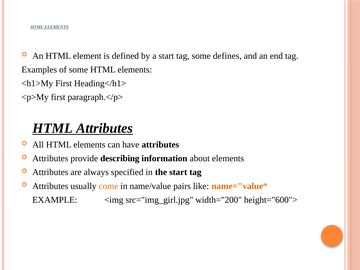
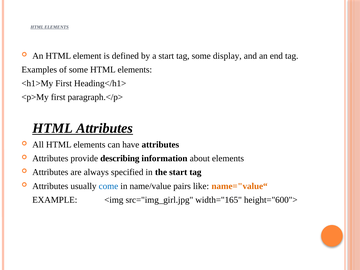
defines: defines -> display (227, 56)
come colour: orange -> blue (108, 186)
width="200: width="200 -> width="165 (219, 200)
